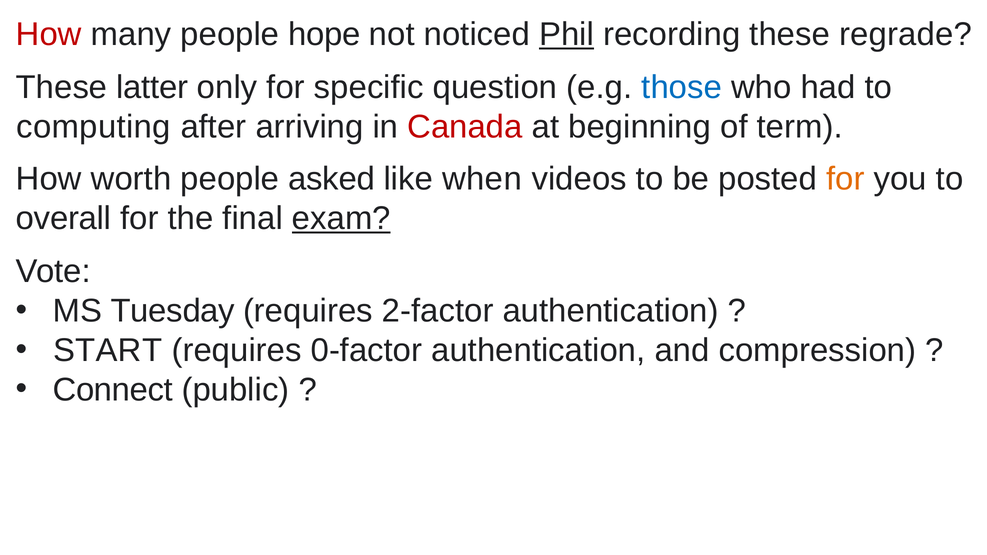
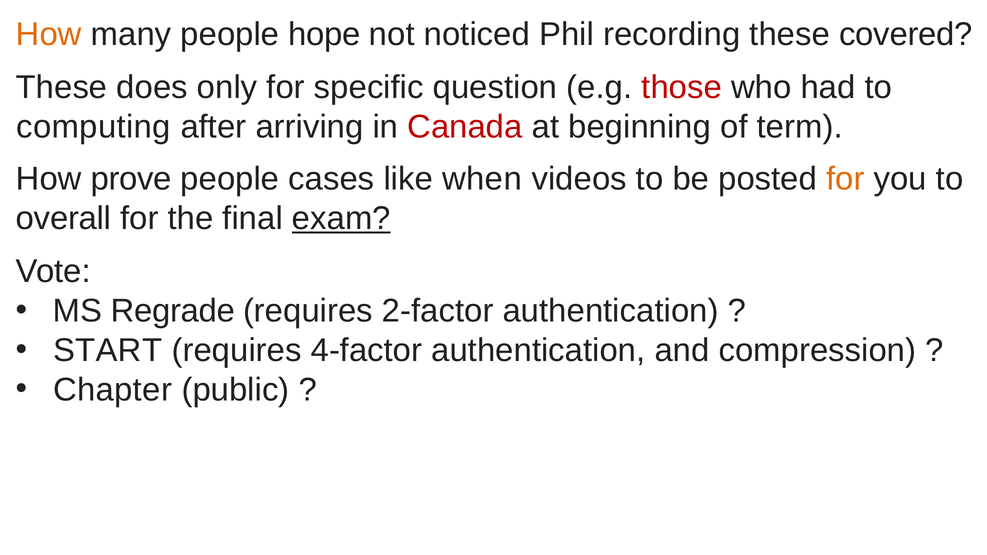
How colour: red -> orange (49, 35)
Phil underline: present -> none (567, 35)
regrade: regrade -> covered (906, 35)
latter: latter -> does (152, 88)
those colour: blue -> red (682, 88)
worth: worth -> prove (131, 179)
asked: asked -> cases (331, 179)
Tuesday: Tuesday -> Regrade (173, 311)
0-factor: 0-factor -> 4-factor (366, 350)
Connect: Connect -> Chapter (113, 390)
